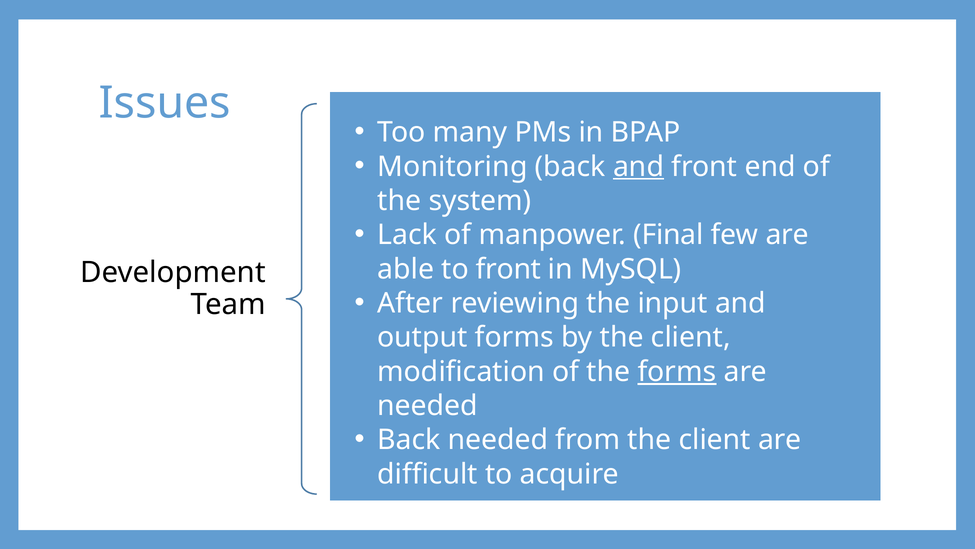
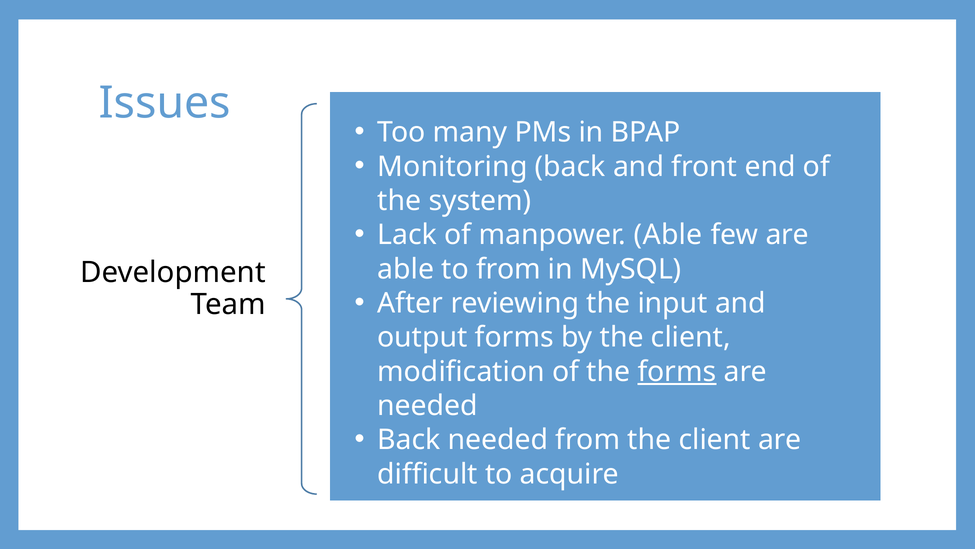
and underline: present -> none (639, 166)
manpower Final: Final -> Able (668, 235)
to front: front -> from (508, 269)
